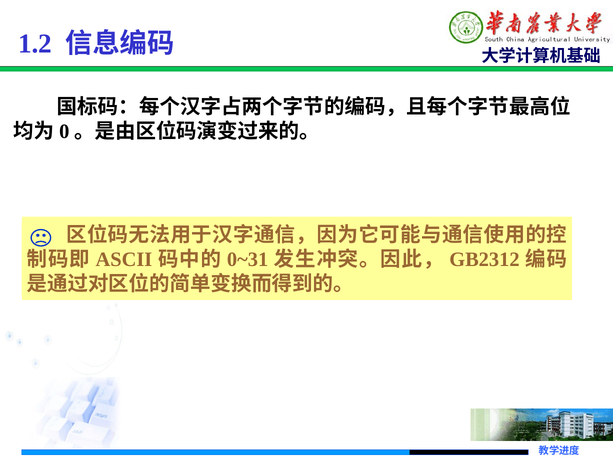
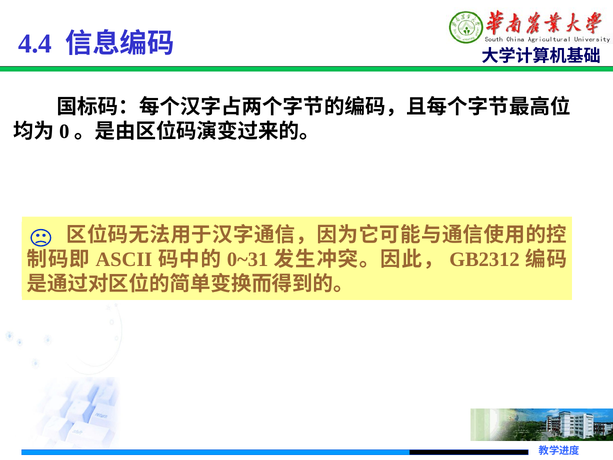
1.2: 1.2 -> 4.4 (35, 44)
